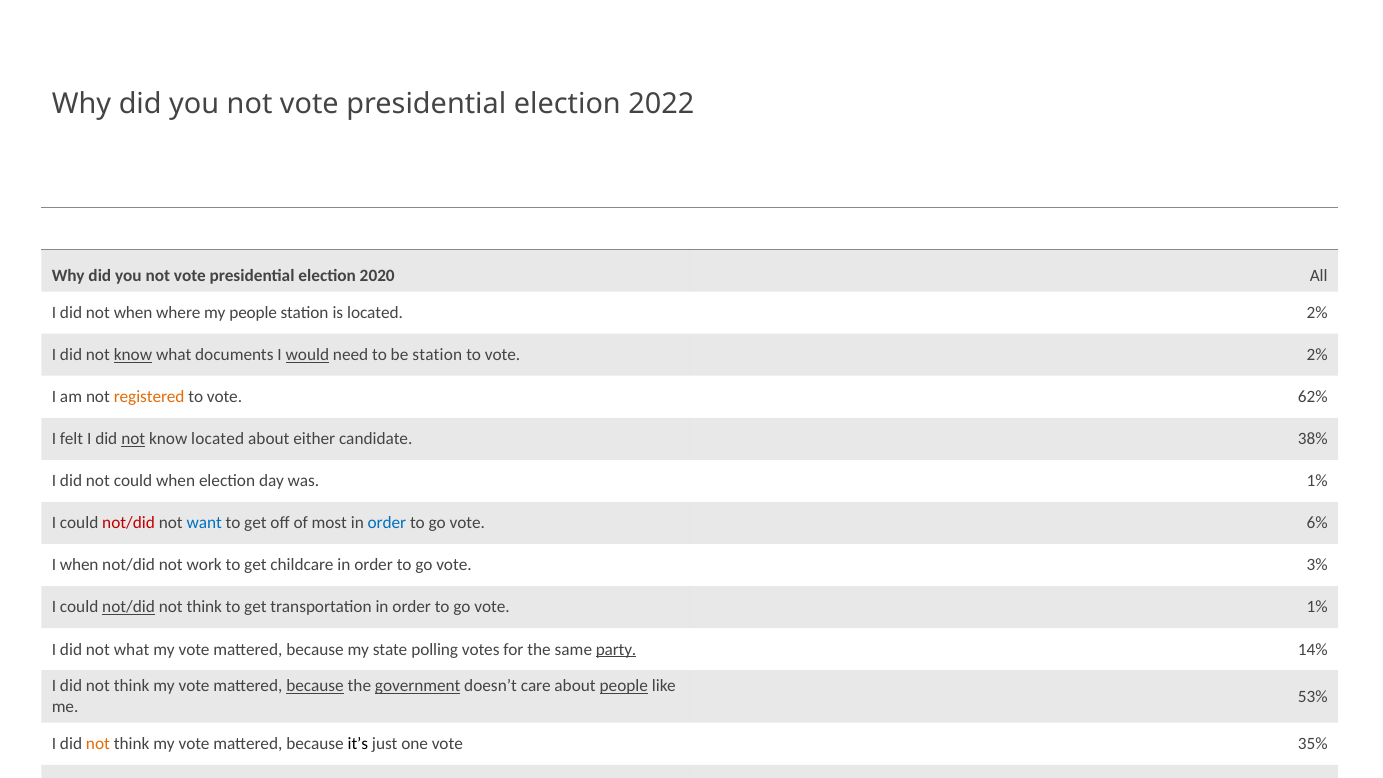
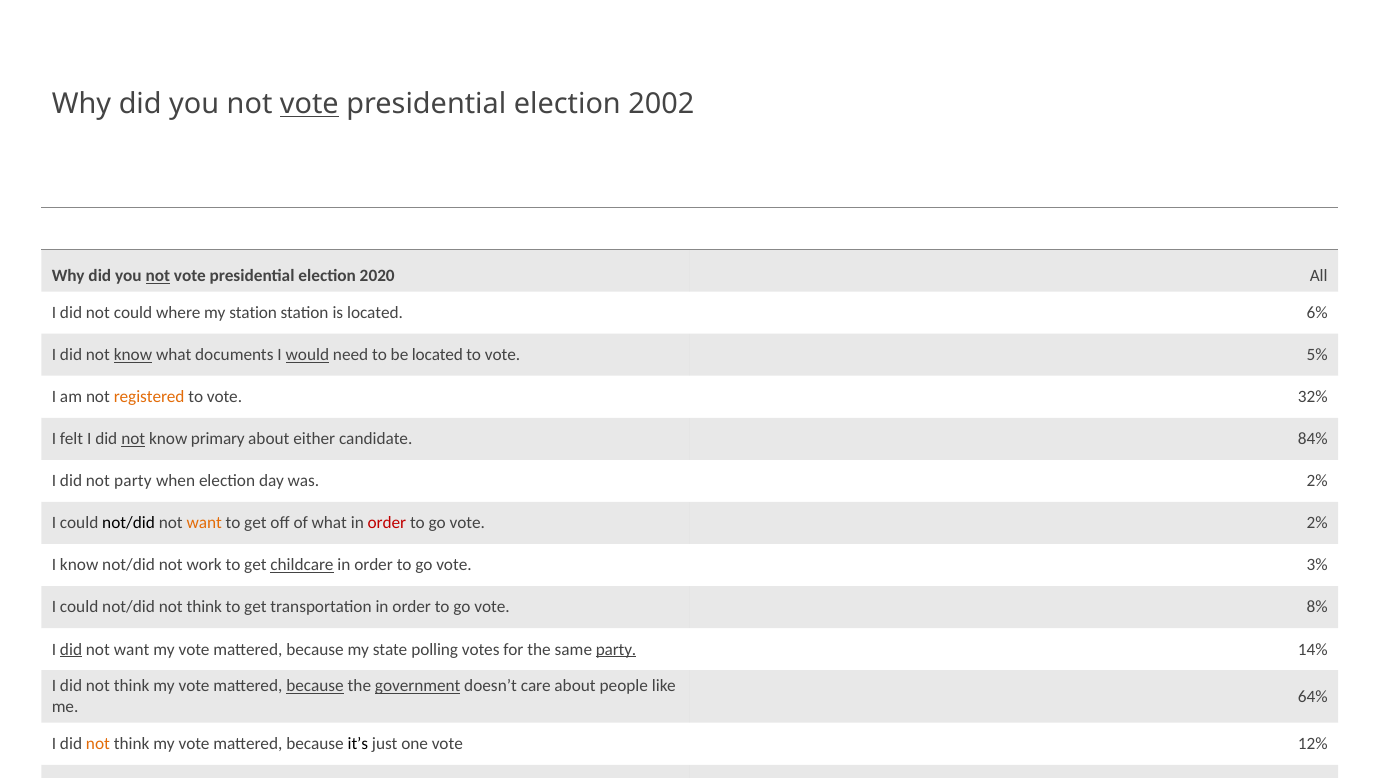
vote underline: none -> present (309, 104)
2022: 2022 -> 2002 (661, 104)
not underline: none -> present (158, 276)
not when: when -> could (133, 313)
my people: people -> station (253, 313)
located 2%: 2% -> 6% (1317, 313)
be station: station -> located (437, 355)
vote 2%: 2% -> 5% (1317, 355)
62%: 62% -> 32% (1313, 397)
know located: located -> primary (218, 439)
38%: 38% -> 84% (1313, 439)
not could: could -> party (133, 481)
was 1%: 1% -> 2% (1317, 481)
not/did colour: red -> black (129, 523)
want colour: blue -> orange (204, 523)
of most: most -> what (329, 523)
order colour: blue -> red (387, 523)
vote 6%: 6% -> 2% (1317, 523)
I when: when -> know (79, 565)
childcare underline: none -> present (302, 565)
not/did underline: present -> none (129, 607)
vote 1%: 1% -> 8% (1317, 607)
did underline: none -> present (71, 649)
what: what -> want (132, 649)
people underline: present -> none (624, 686)
53%: 53% -> 64% (1313, 697)
vote 35%: 35% -> 12% (1313, 744)
